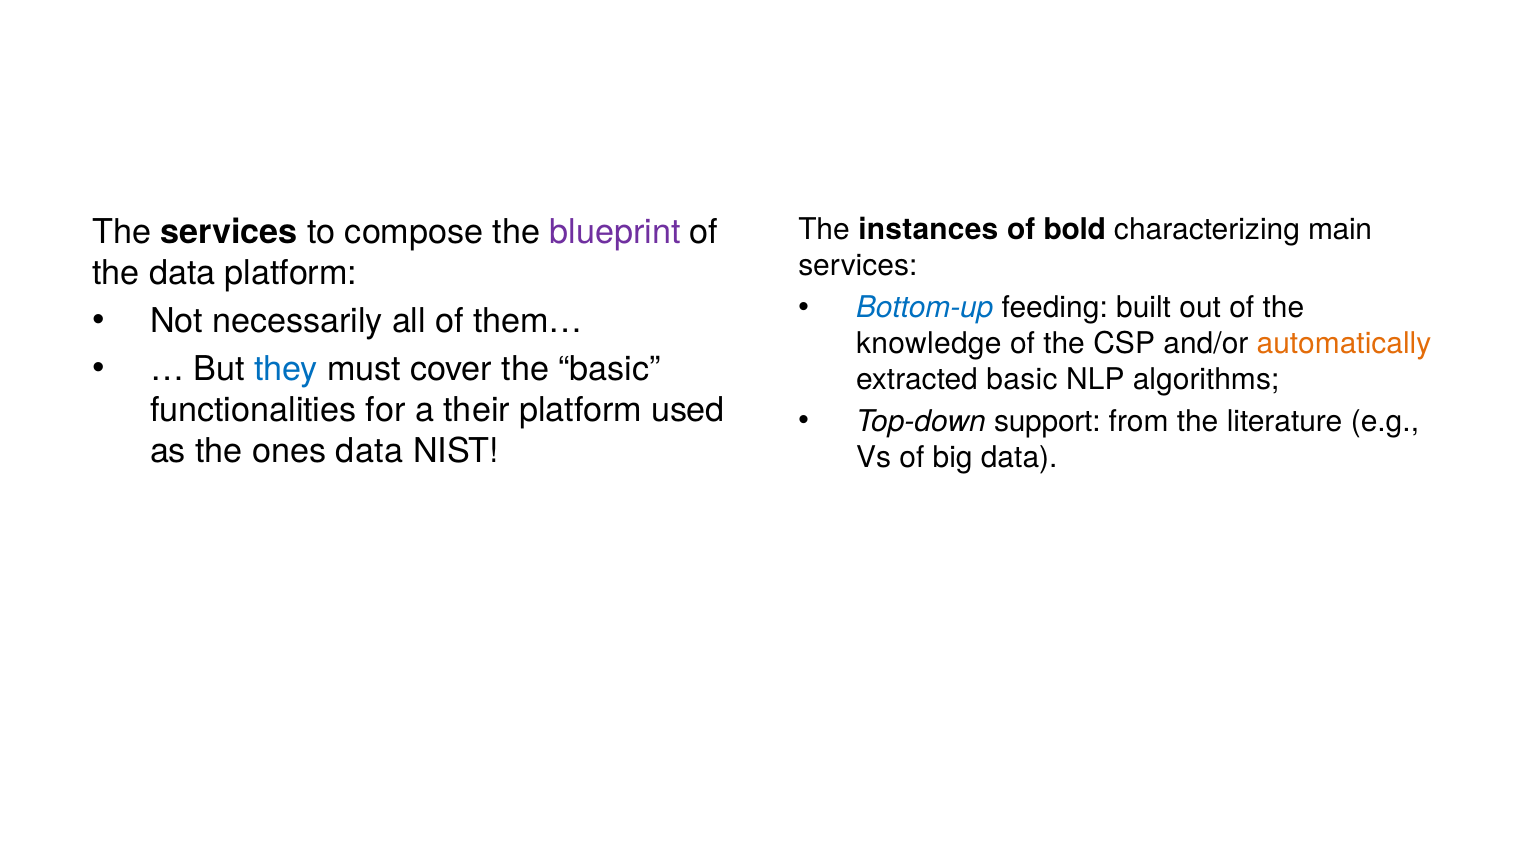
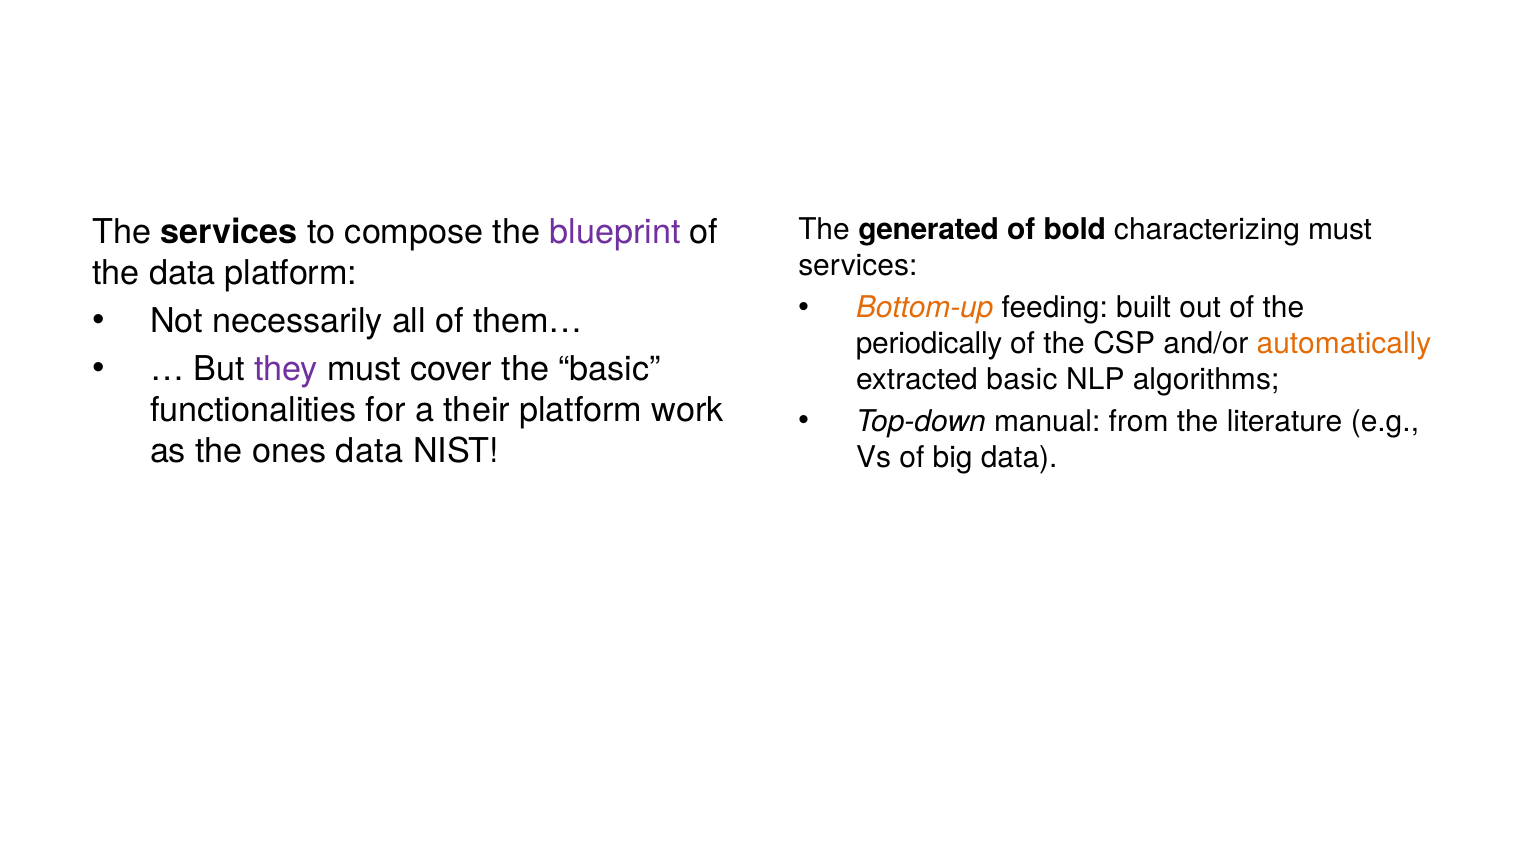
instances: instances -> generated (929, 230)
characterizing main: main -> must (1340, 230)
Bottom-up colour: blue -> orange (925, 308)
knowledge: knowledge -> periodically (929, 344)
they colour: blue -> purple (286, 370)
used: used -> work (688, 411)
support: support -> manual (1047, 422)
